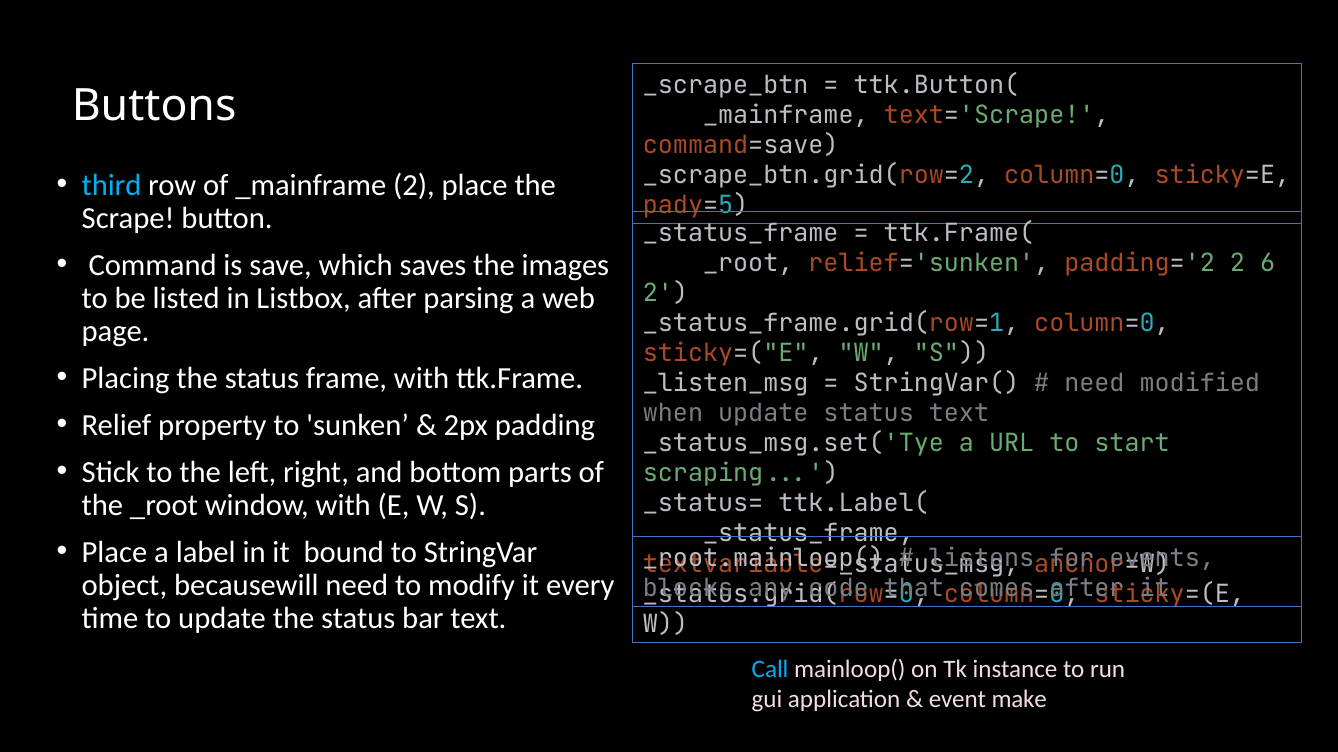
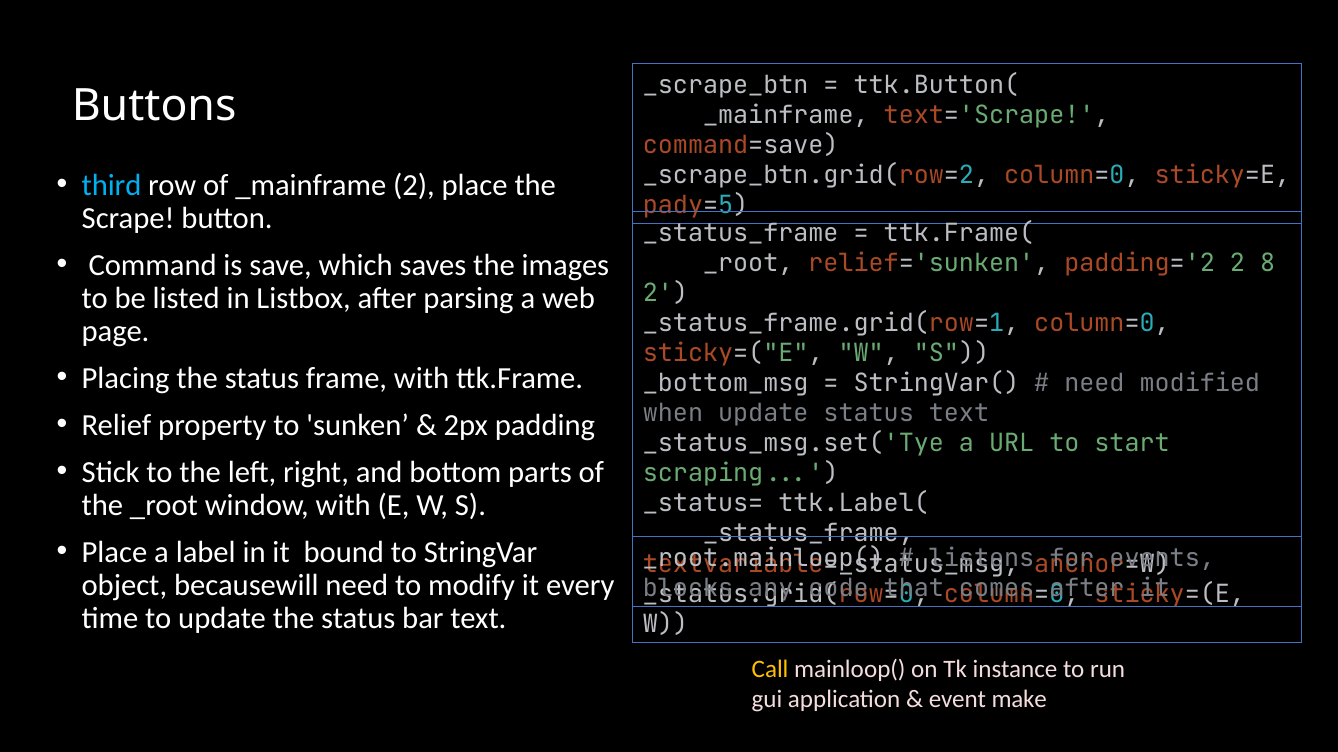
6: 6 -> 8 (1268, 263)
_listen_msg: _listen_msg -> _bottom_msg (726, 384)
Call colour: light blue -> yellow (770, 669)
